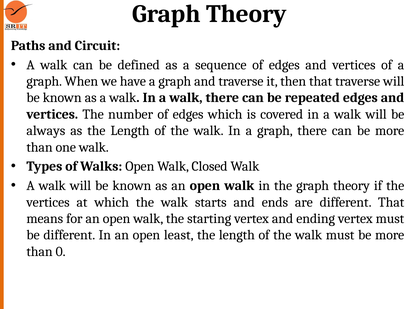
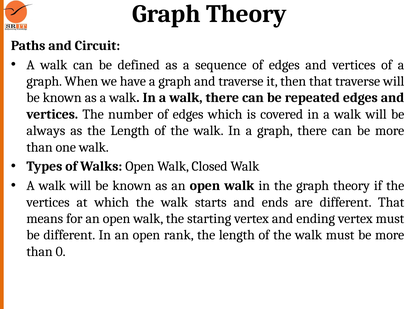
least: least -> rank (179, 235)
